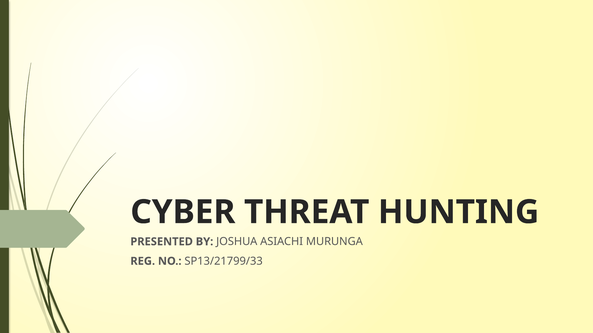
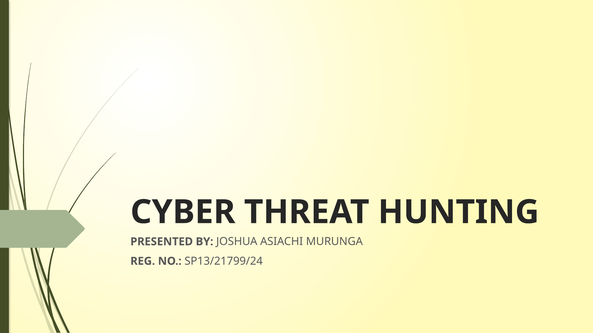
SP13/21799/33: SP13/21799/33 -> SP13/21799/24 (224, 262)
